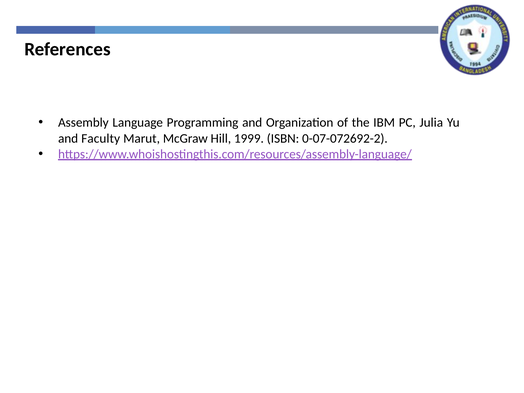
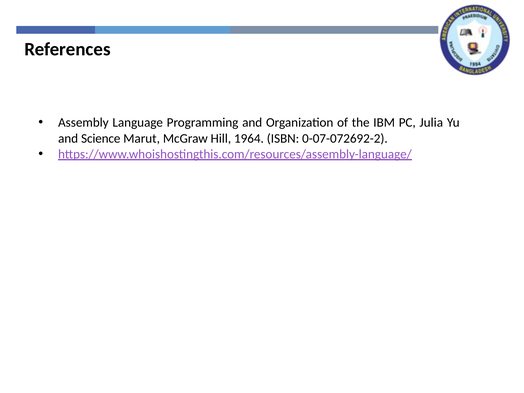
Faculty: Faculty -> Science (101, 138)
1999: 1999 -> 1964 (249, 138)
